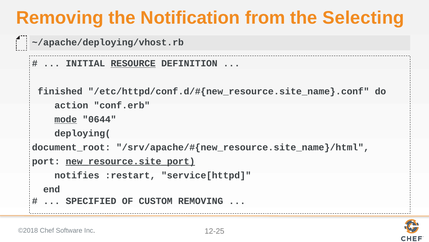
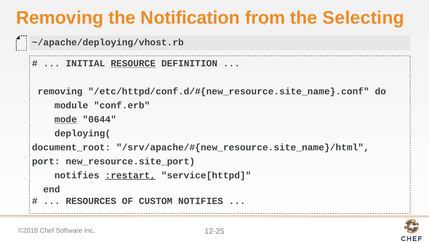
finished: finished -> removing (60, 91)
action: action -> module (71, 105)
new_resource.site_port underline: present -> none (130, 161)
:restart underline: none -> present (130, 175)
SPECIFIED: SPECIFIED -> RESOURCES (91, 201)
CUSTOM REMOVING: REMOVING -> NOTIFIES (201, 201)
